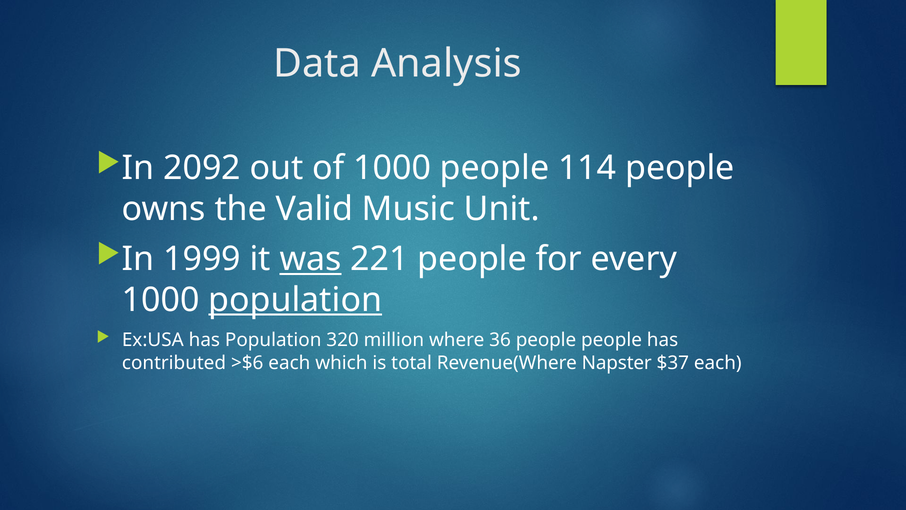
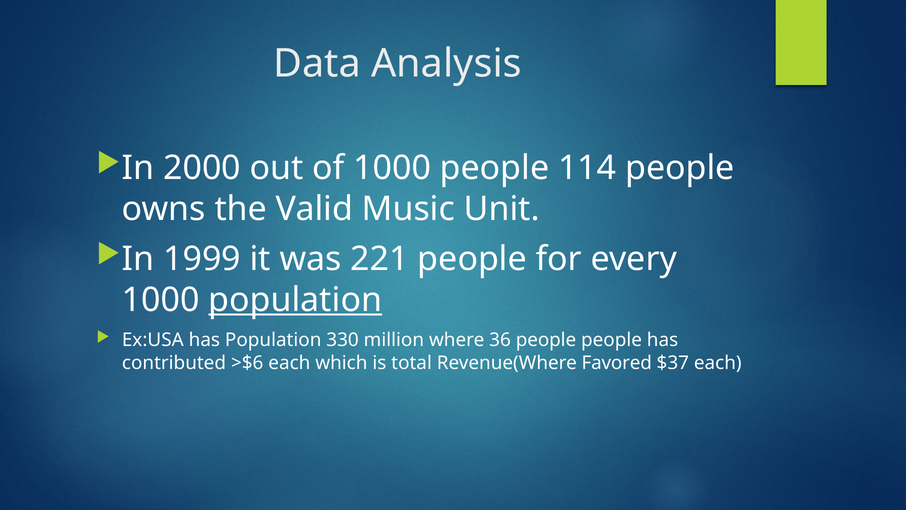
2092: 2092 -> 2000 (202, 168)
was underline: present -> none (311, 259)
320: 320 -> 330 (343, 340)
Napster: Napster -> Favored (617, 363)
